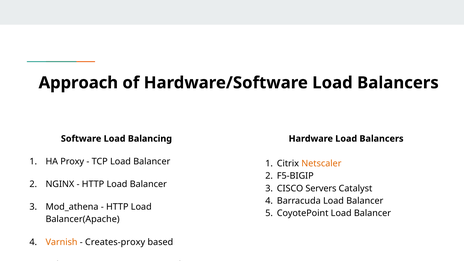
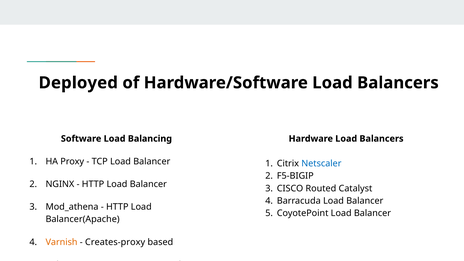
Approach: Approach -> Deployed (78, 83)
Netscaler colour: orange -> blue (321, 164)
Servers: Servers -> Routed (321, 188)
